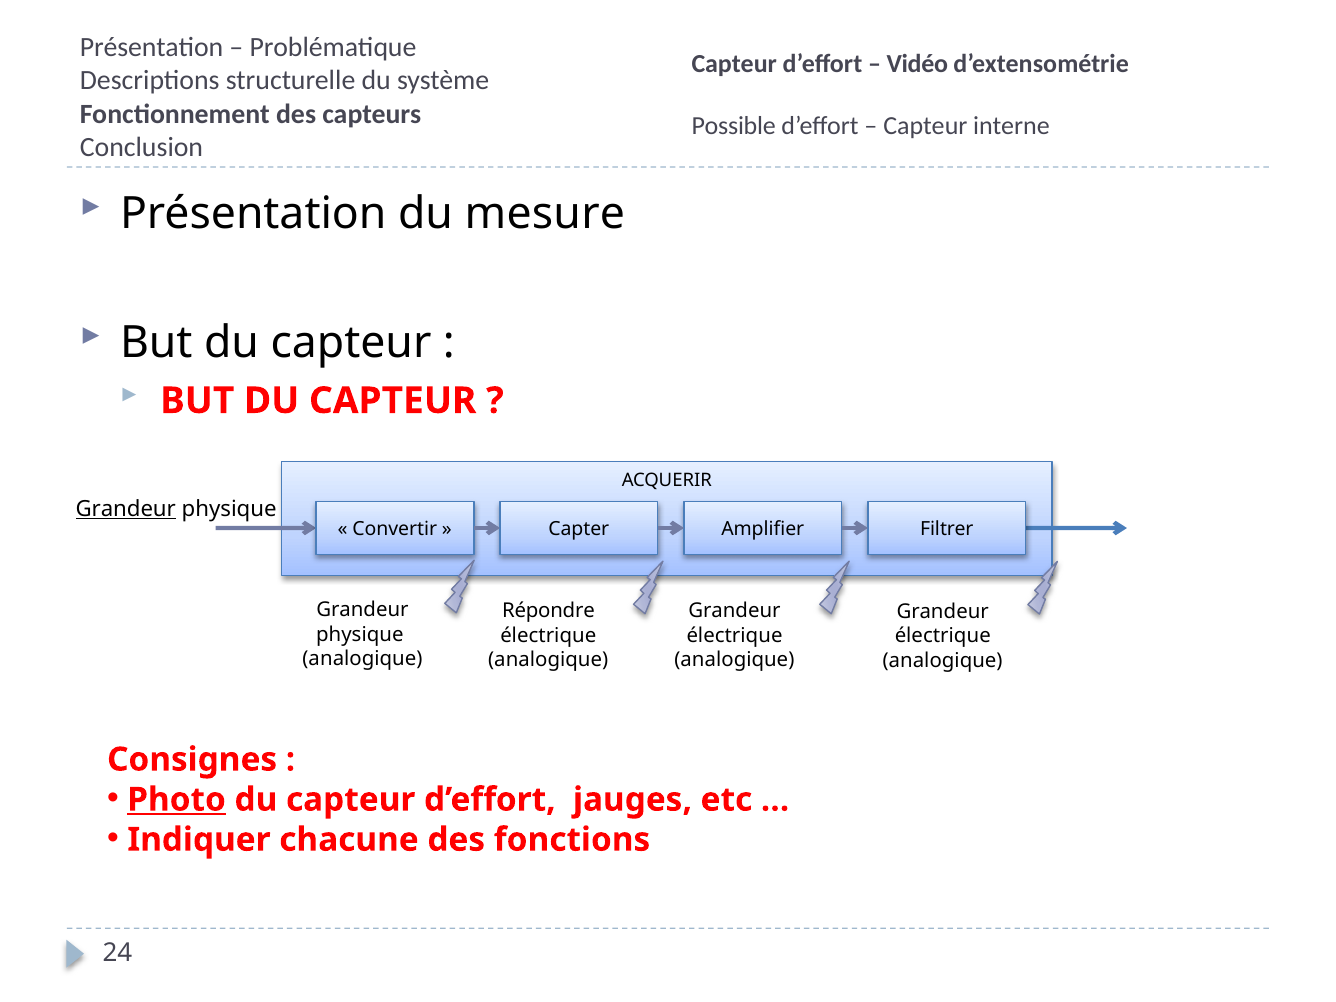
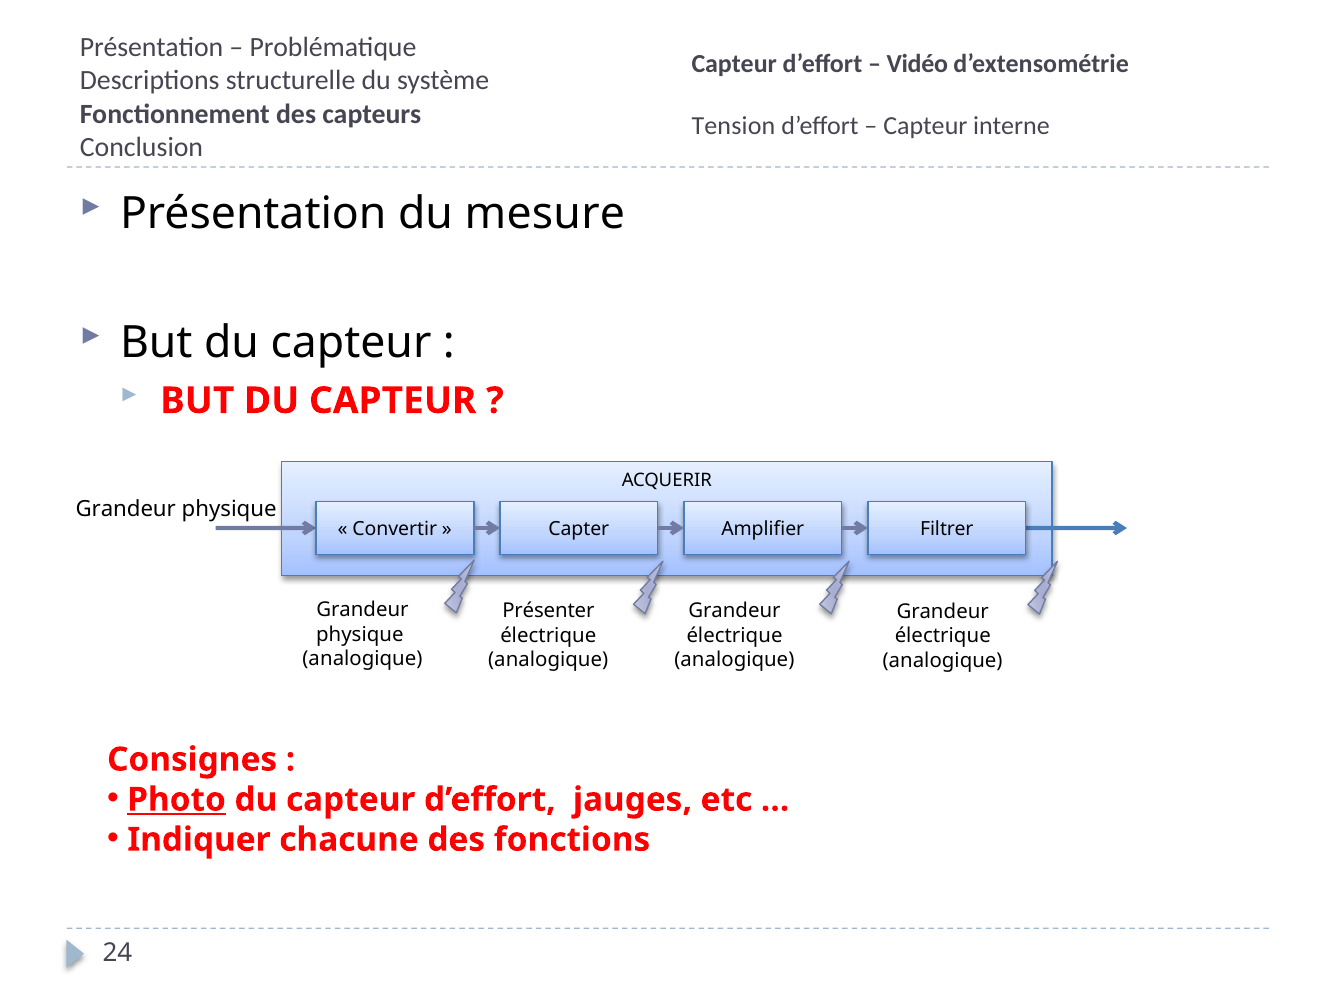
Possible: Possible -> Tension (733, 126)
Grandeur underline: present -> none (126, 509)
Répondre: Répondre -> Présenter (548, 611)
